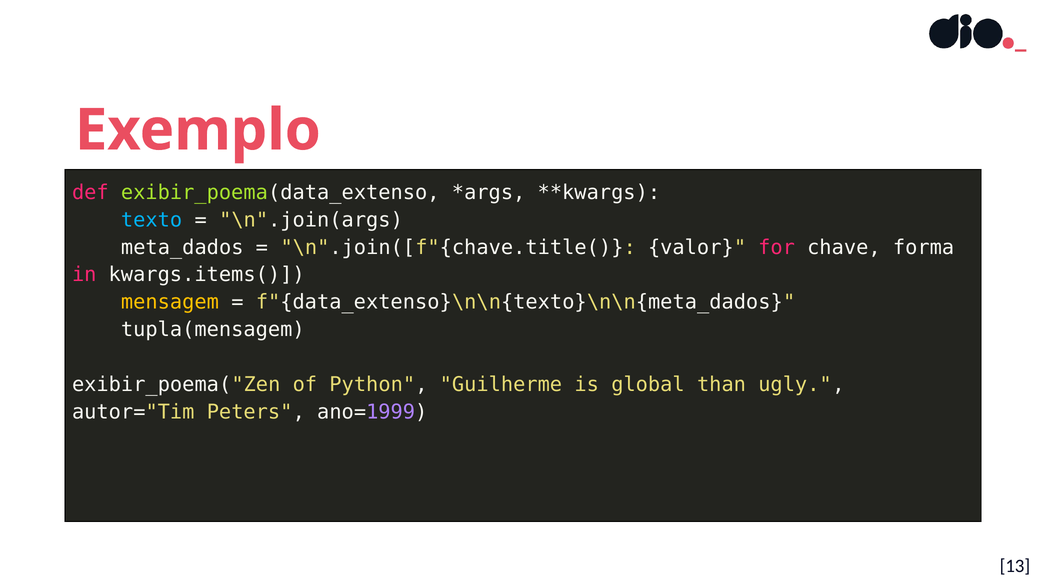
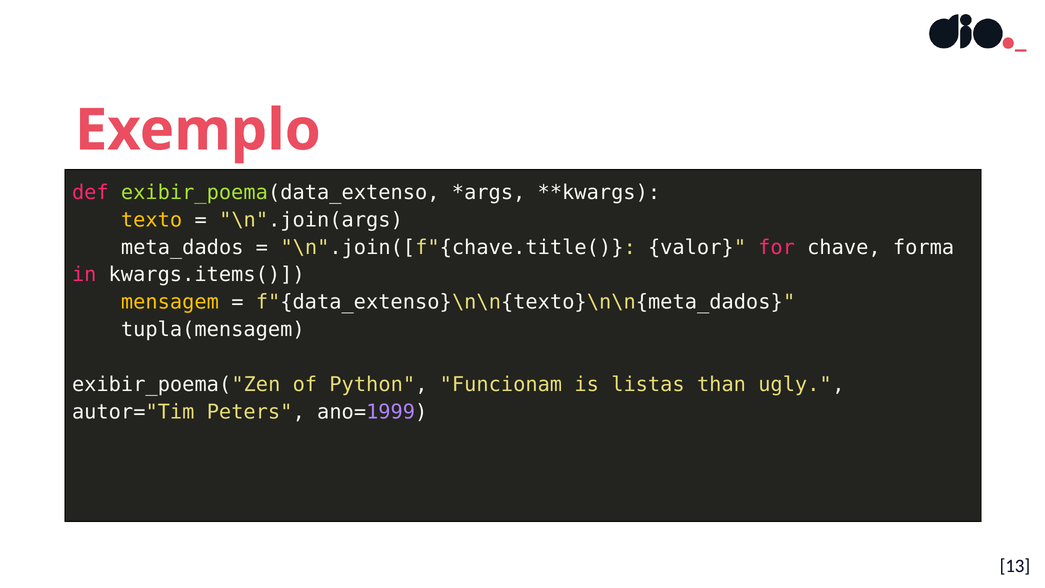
texto colour: light blue -> yellow (152, 220)
Guilherme: Guilherme -> Funcionam (501, 384)
global: global -> listas (648, 384)
